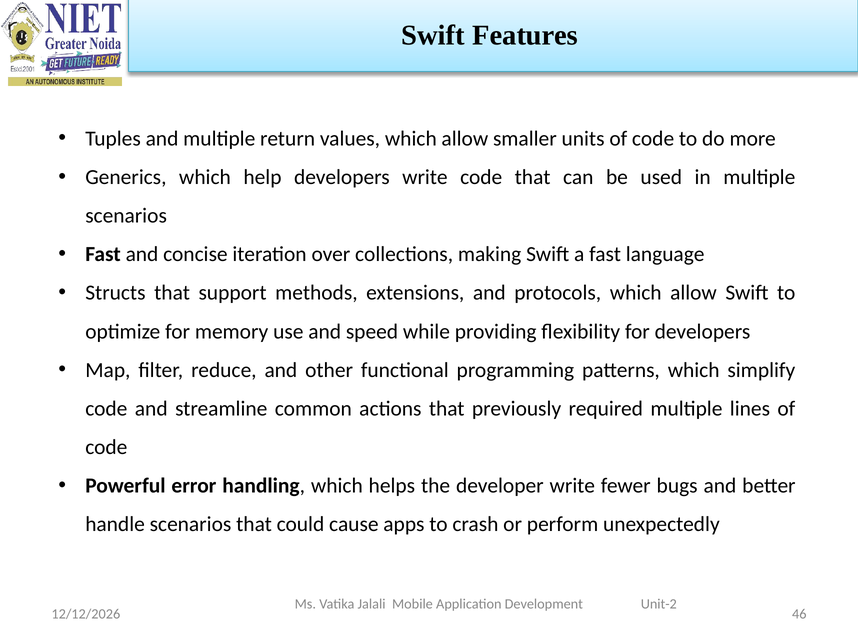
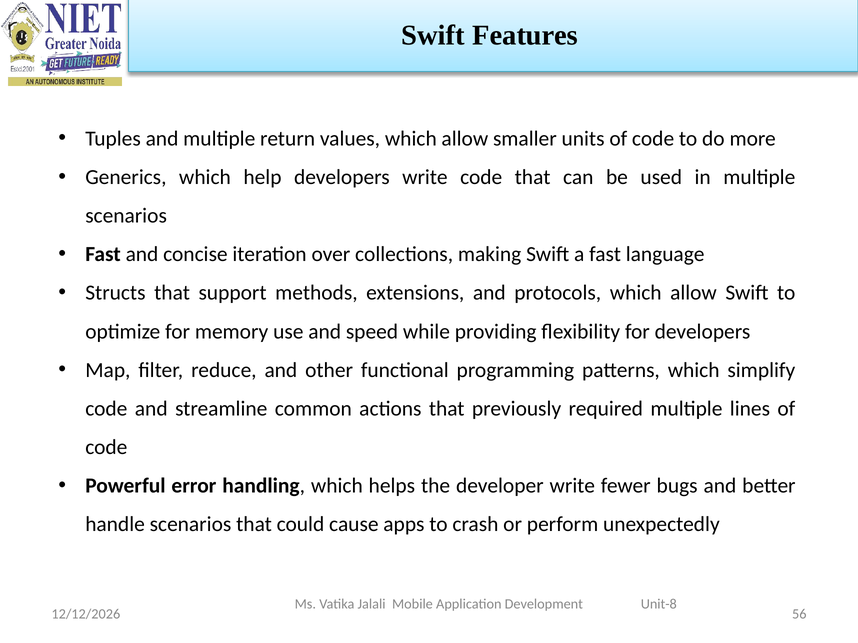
Unit-2: Unit-2 -> Unit-8 (659, 604)
46: 46 -> 56 (799, 614)
